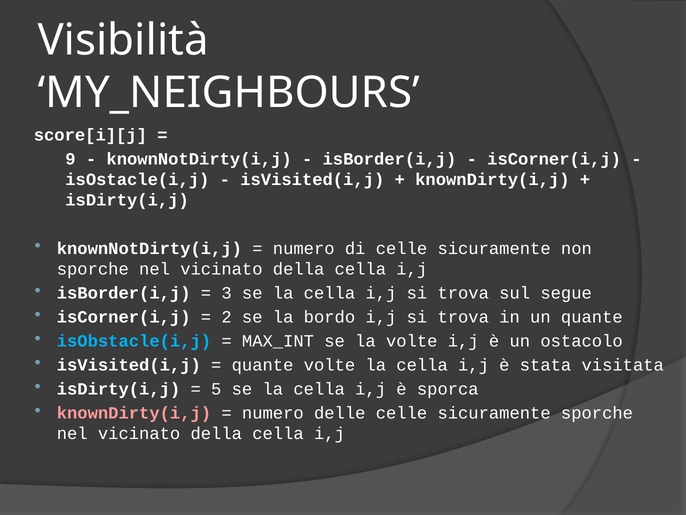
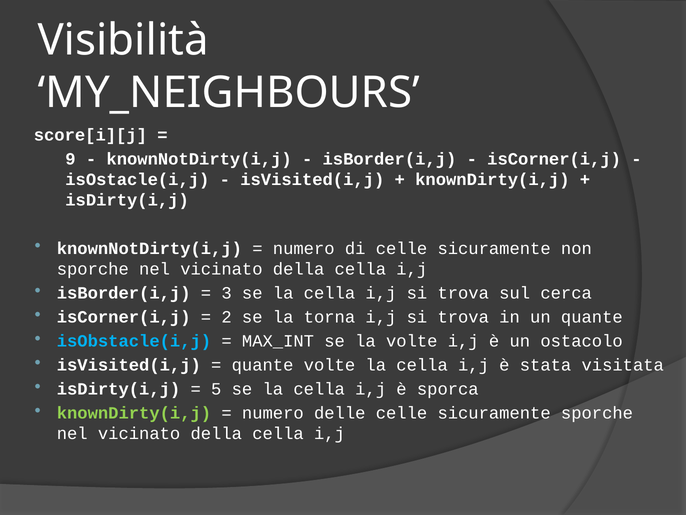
segue: segue -> cerca (566, 293)
bordo: bordo -> torna (329, 317)
knownDirty(i,j colour: pink -> light green (134, 413)
